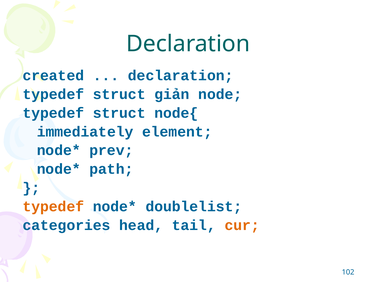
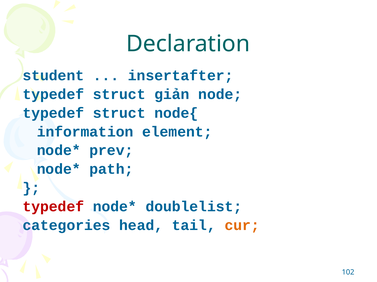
created: created -> student (53, 76)
declaration: declaration -> insertafter (181, 76)
immediately: immediately -> information (85, 132)
typedef colour: orange -> red (53, 207)
